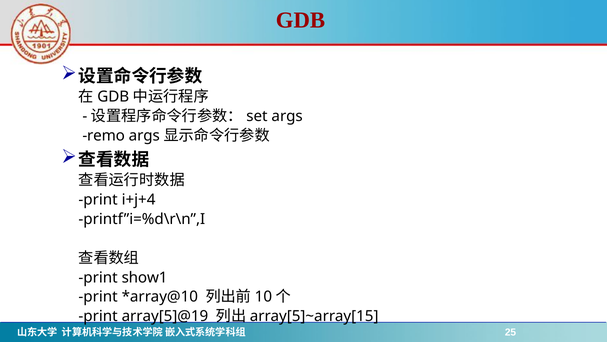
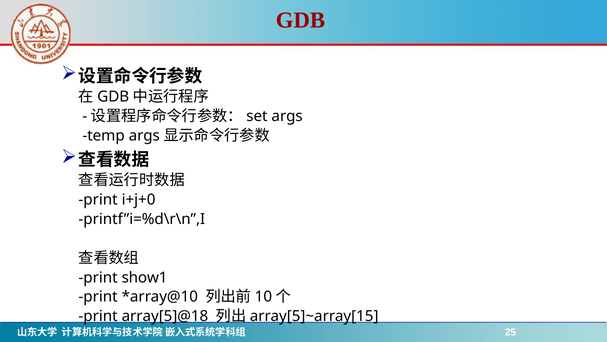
remo: remo -> temp (104, 136)
i+j+4: i+j+4 -> i+j+0 (139, 199)
array[5]@19: array[5]@19 -> array[5]@18 (165, 316)
